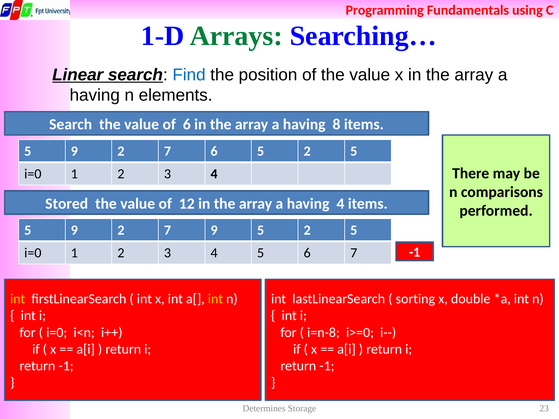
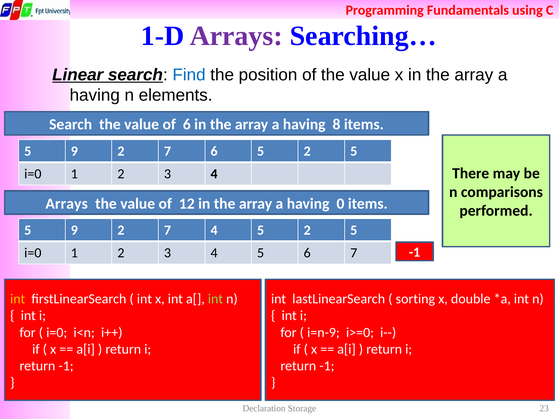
Arrays colour: green -> purple (236, 36)
Stored: Stored -> Arrays (67, 204)
having 4: 4 -> 0 (340, 204)
7 9: 9 -> 4 (214, 230)
int colour: yellow -> light green (215, 299)
i=n-8: i=n-8 -> i=n-9 (323, 333)
Determines: Determines -> Declaration (264, 409)
